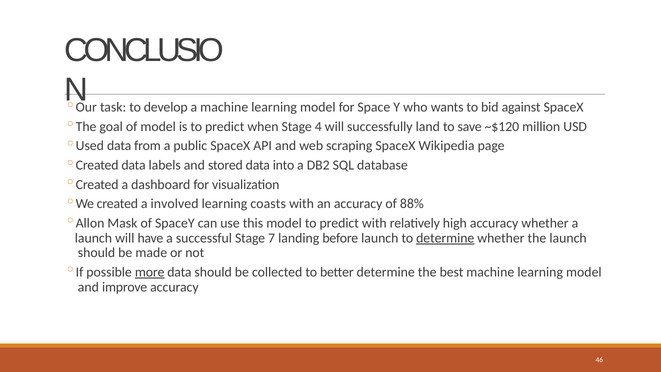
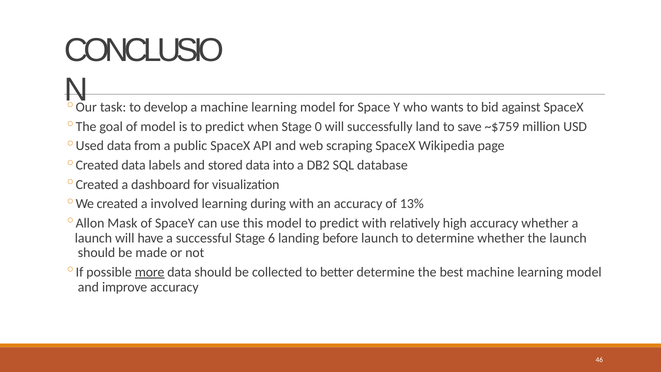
4: 4 -> 0 (318, 127)
~$120: ~$120 -> ~$759 (502, 127)
coasts: coasts -> during (268, 204)
88%: 88% -> 13% (412, 204)
7: 7 -> 6 (272, 238)
determine underline: present -> none (445, 238)
